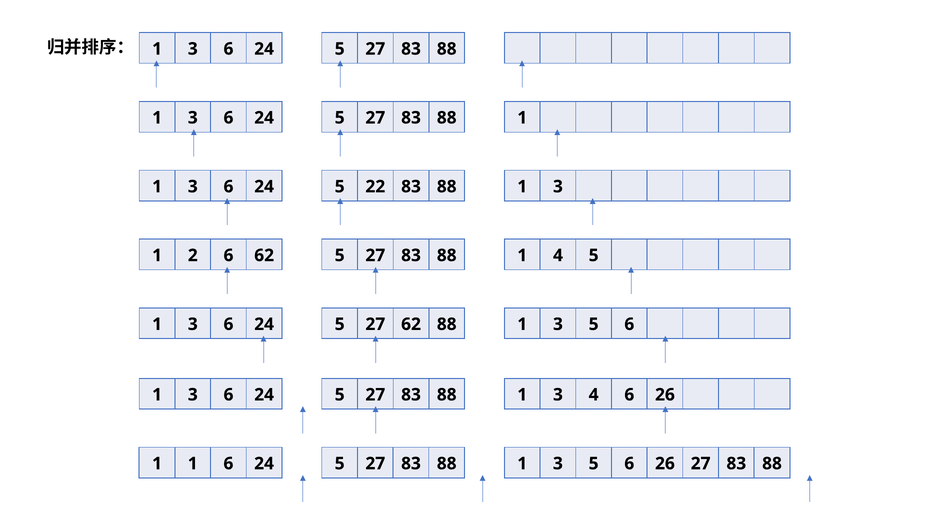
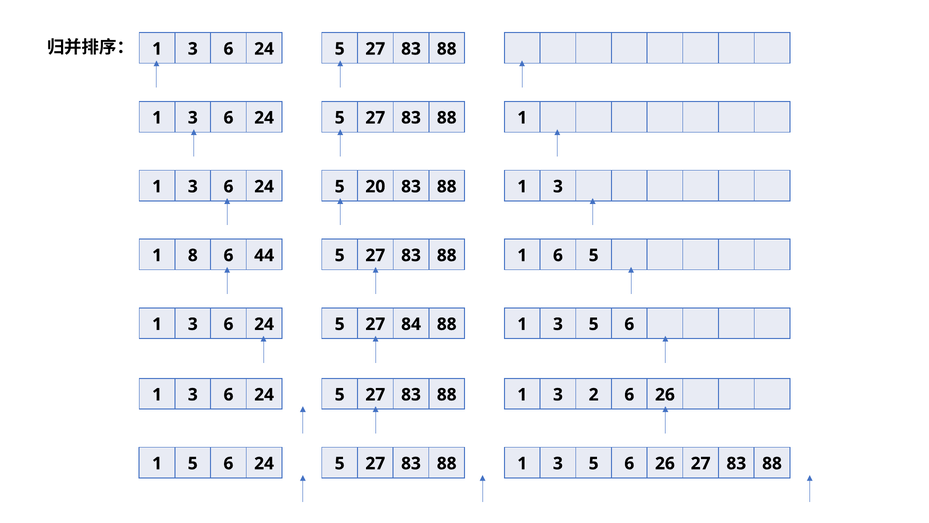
22: 22 -> 20 (375, 186)
2: 2 -> 8 (193, 255)
62: 62 -> 44 (264, 255)
1 4: 4 -> 6 (558, 255)
27 62: 62 -> 84 (411, 324)
3 4: 4 -> 2 (594, 394)
1: 1 -> 5 (193, 463)
